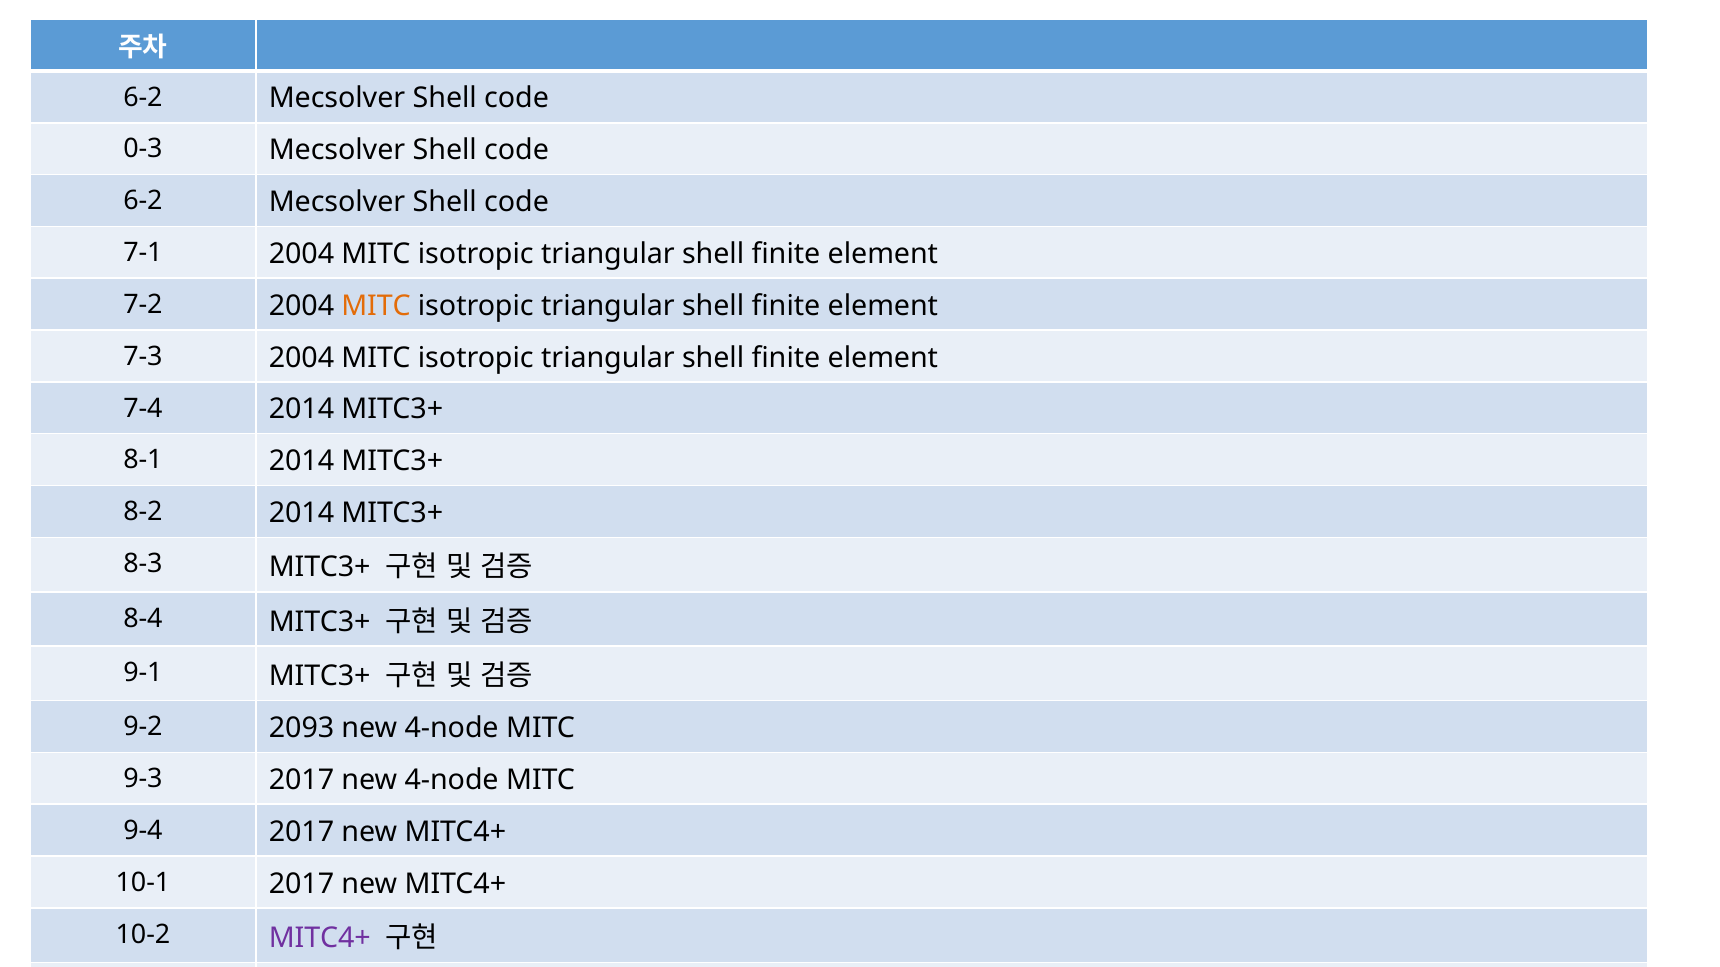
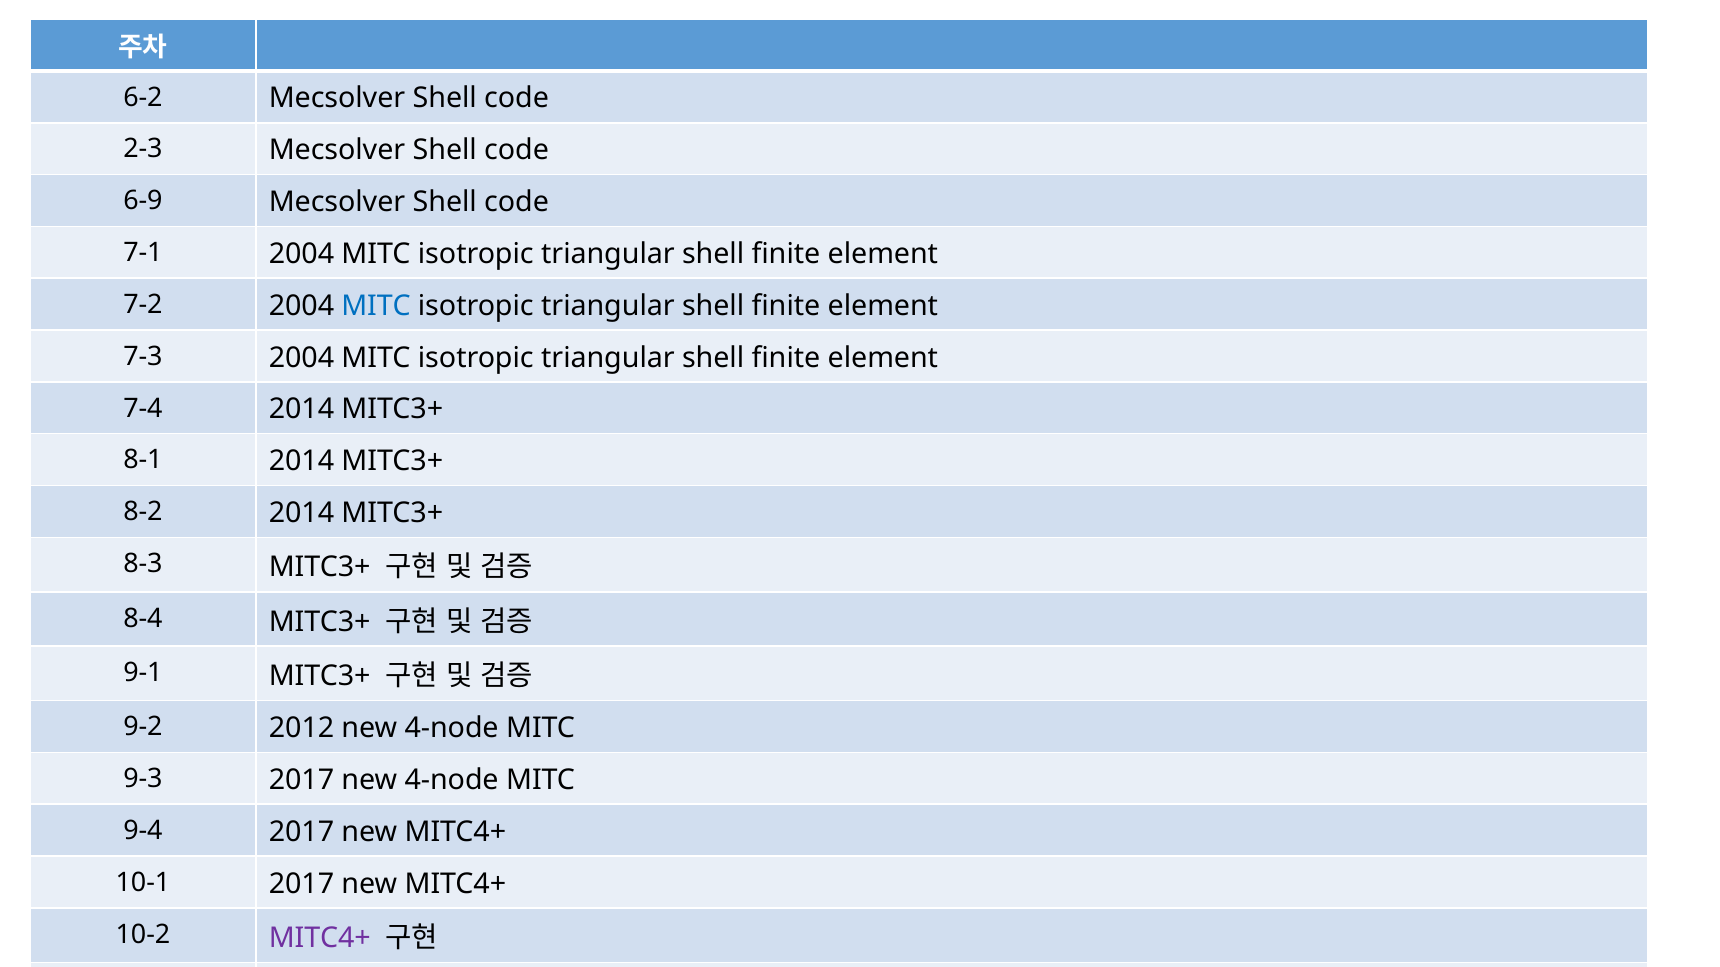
0-3: 0-3 -> 2-3 (143, 149)
6-2: 6-2 -> 6-9 (143, 201)
MITC colour: orange -> blue (376, 306)
2093: 2093 -> 2012 (302, 728)
